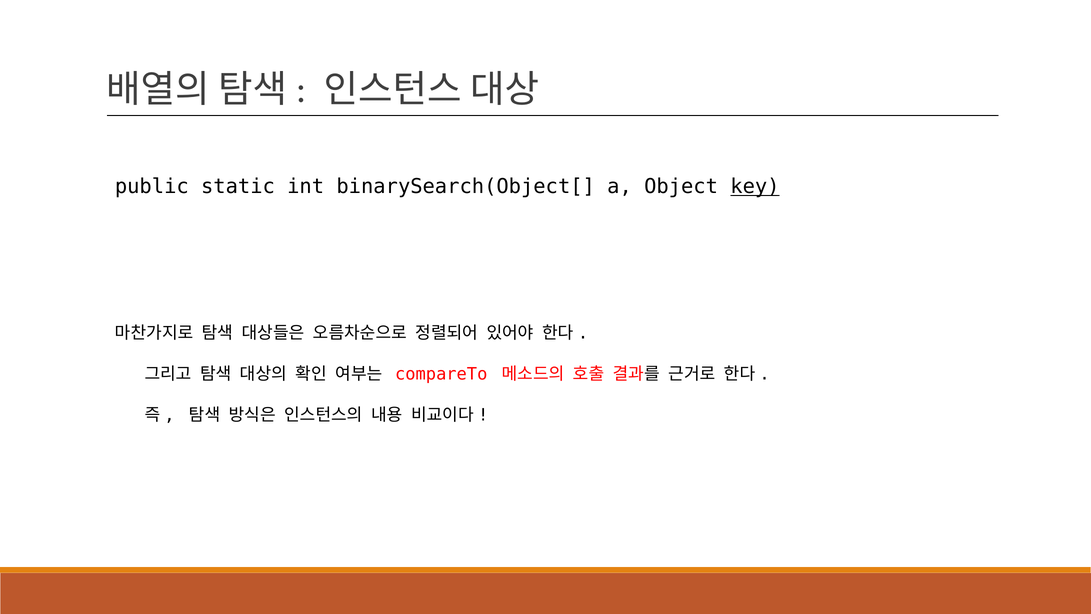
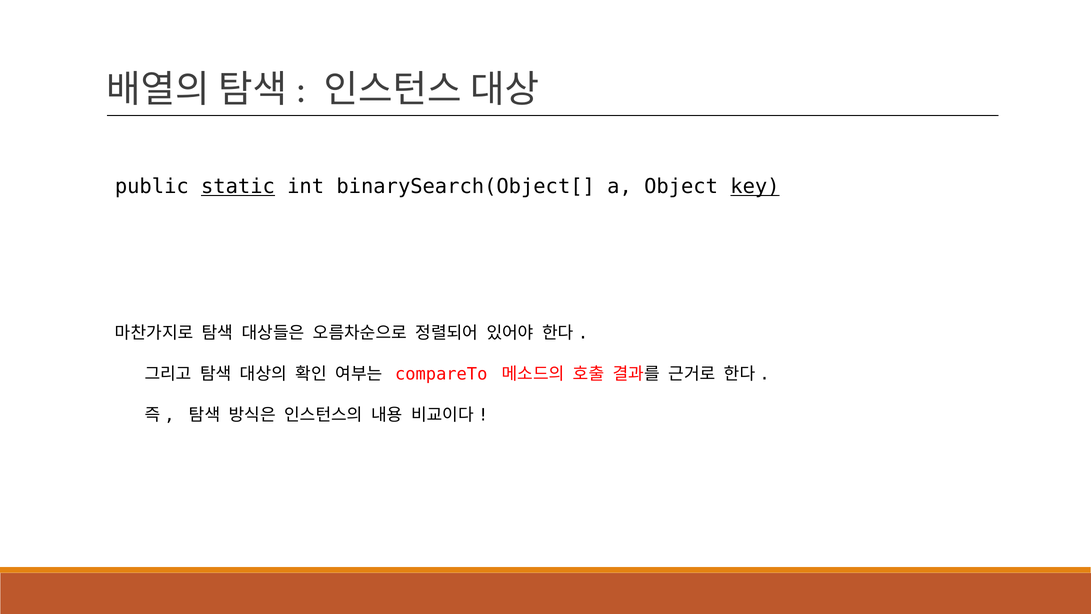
static underline: none -> present (238, 187)
